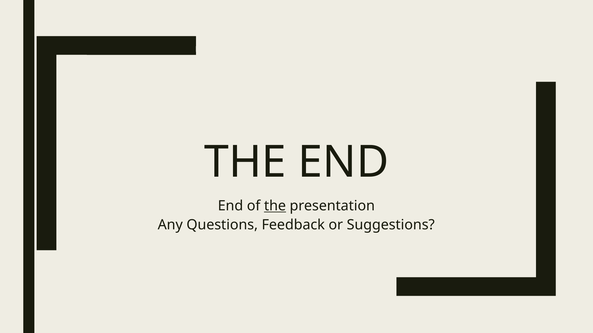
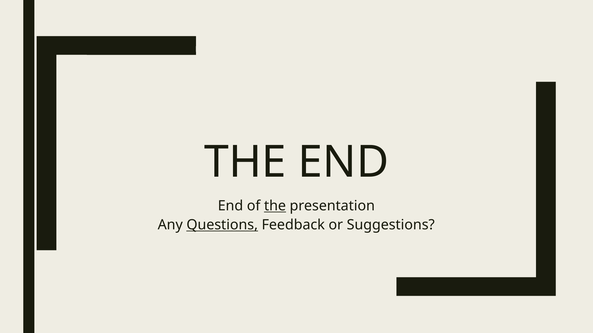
Questions underline: none -> present (222, 225)
